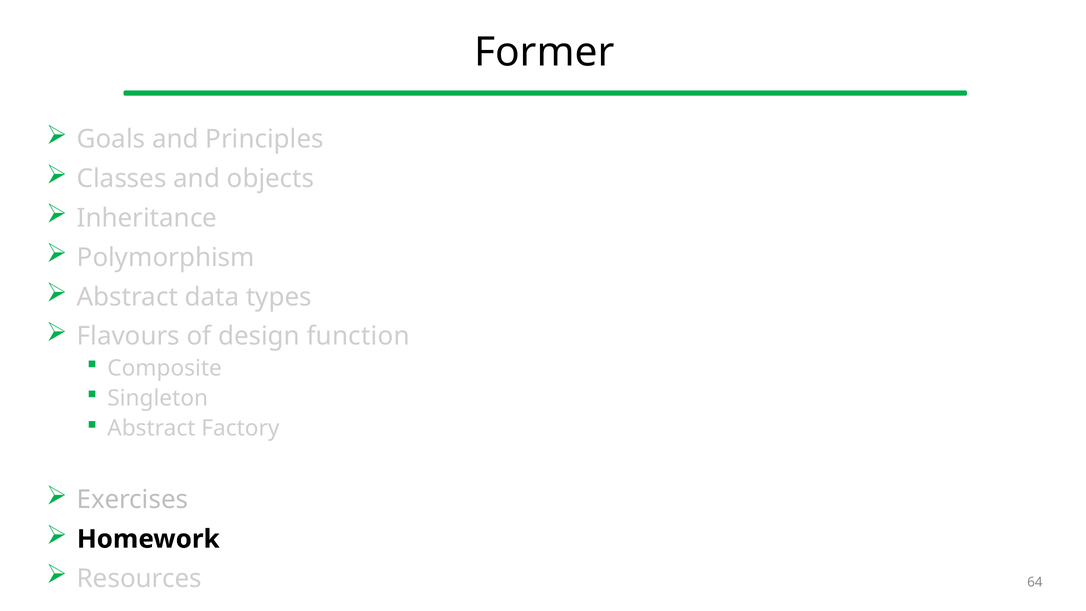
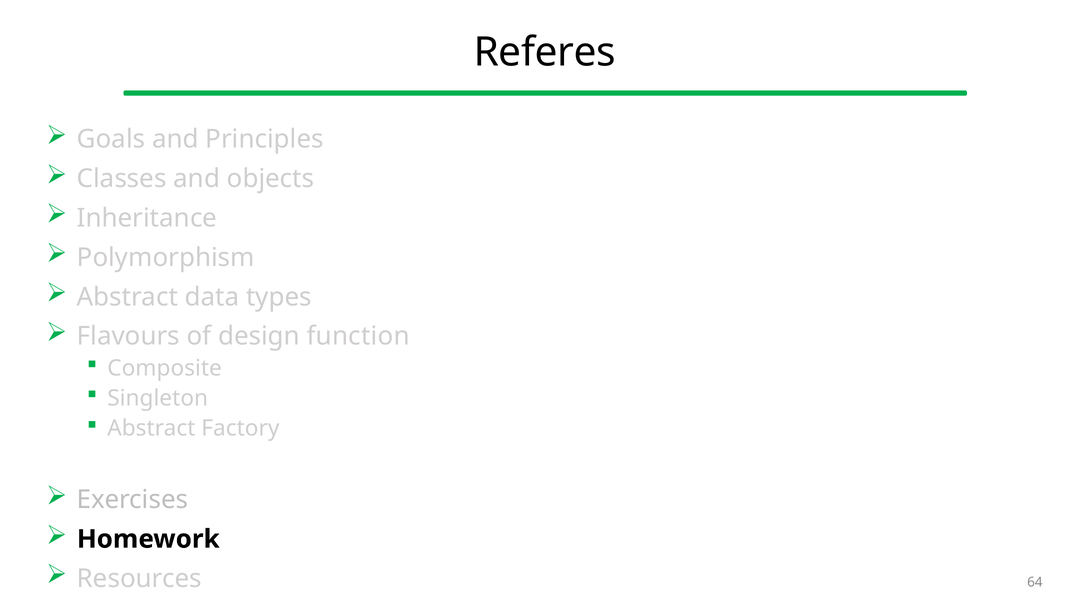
Former: Former -> Referes (545, 52)
